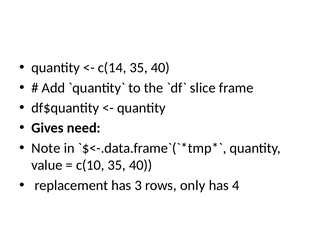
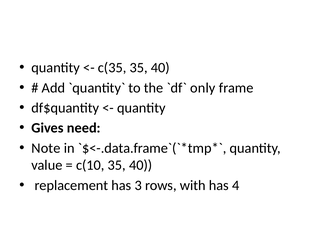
c(14: c(14 -> c(35 (112, 68)
slice: slice -> only (203, 88)
only: only -> with (193, 185)
